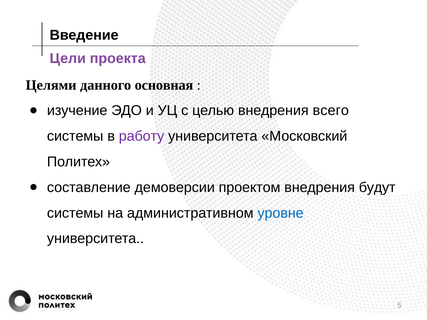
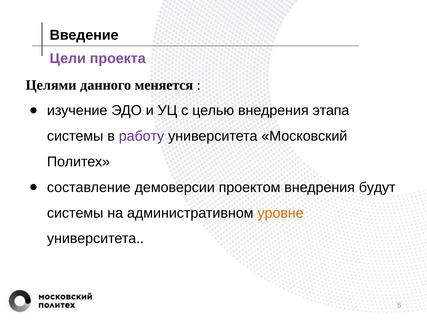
основная: основная -> меняется (164, 85)
всего: всего -> этапа (331, 111)
уровне colour: blue -> orange (281, 213)
